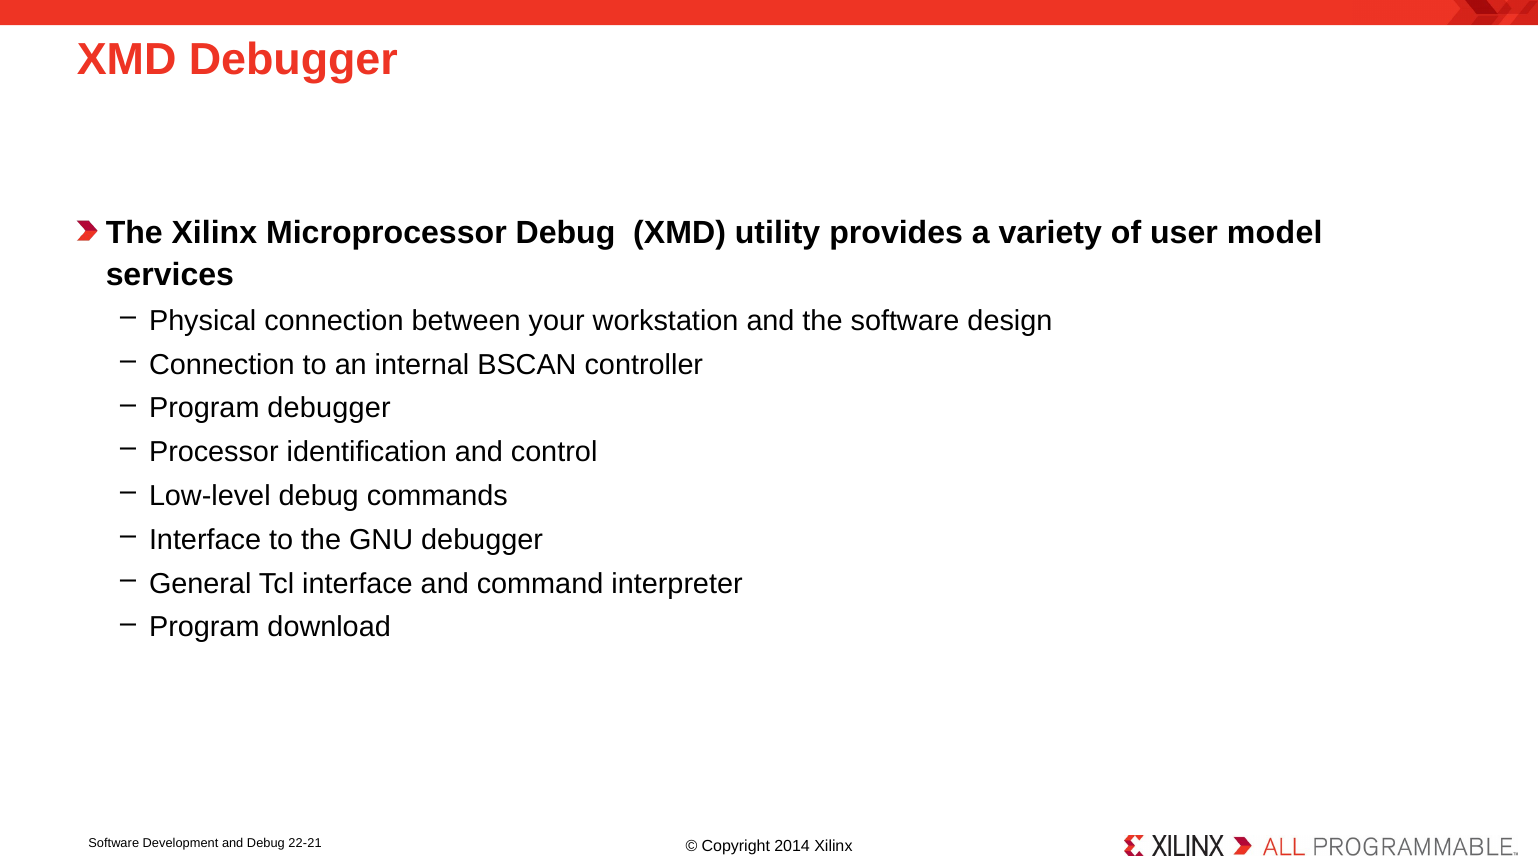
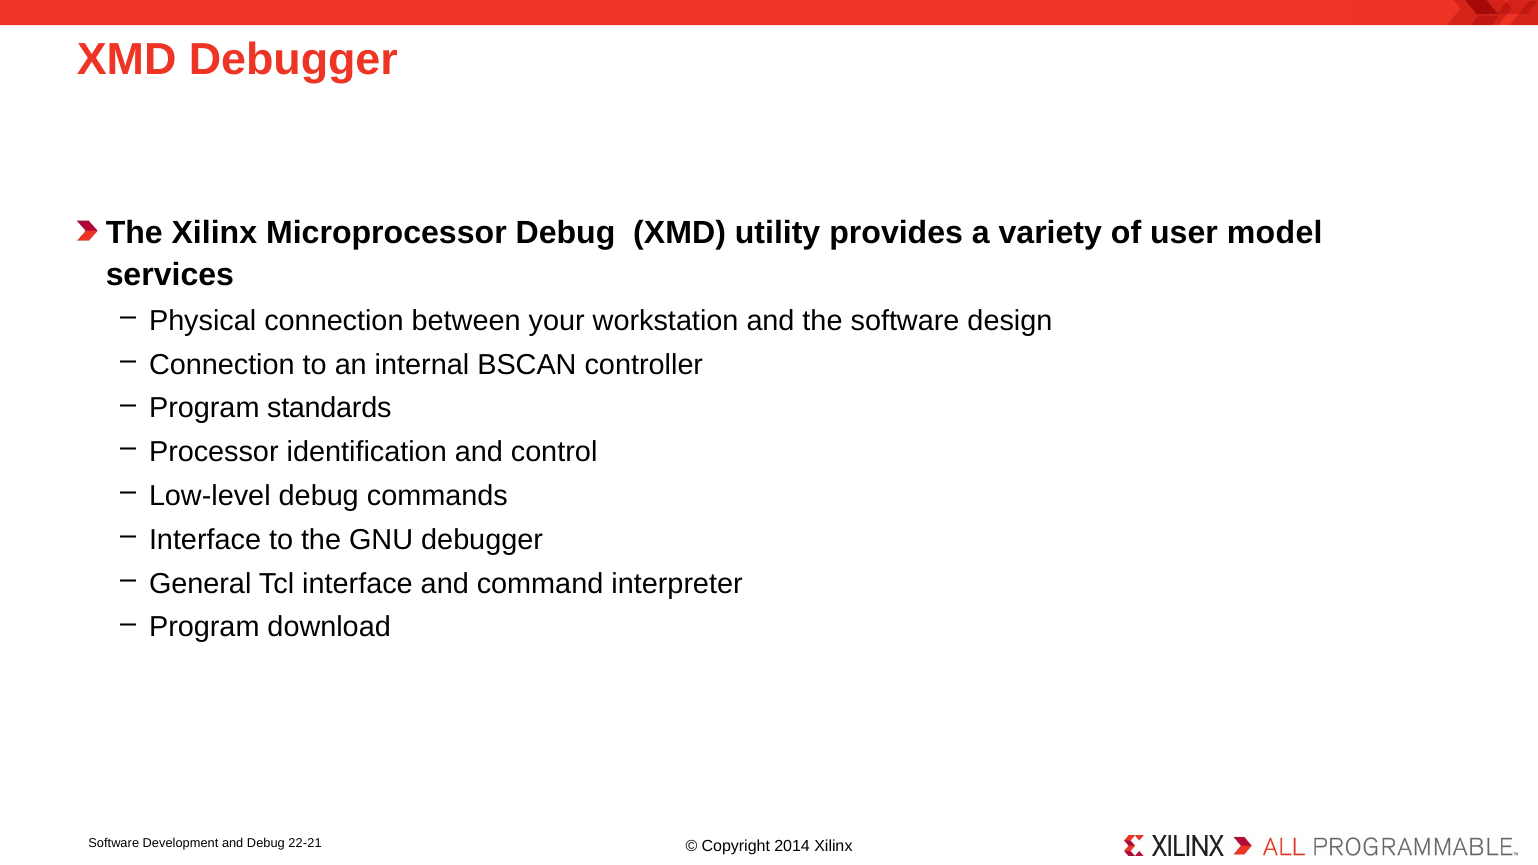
Program debugger: debugger -> standards (329, 408)
